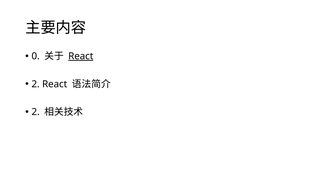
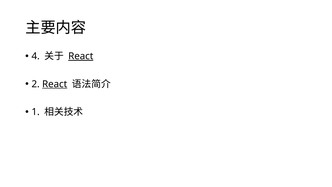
0: 0 -> 4 (36, 56)
React underline: none -> present (55, 84)
2: 2 -> 1 (36, 112)
